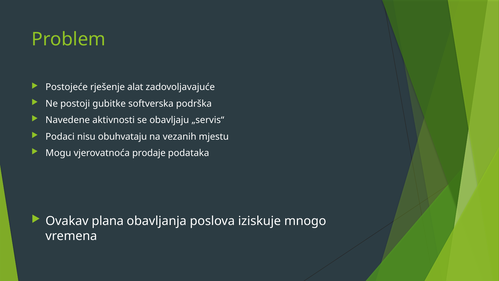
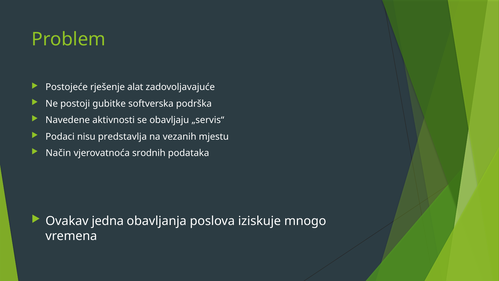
obuhvataju: obuhvataju -> predstavlja (122, 136)
Mogu: Mogu -> Način (58, 153)
prodaje: prodaje -> srodnih (149, 153)
plana: plana -> jedna (108, 221)
